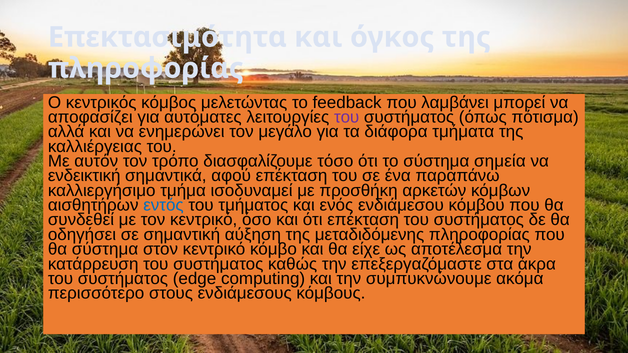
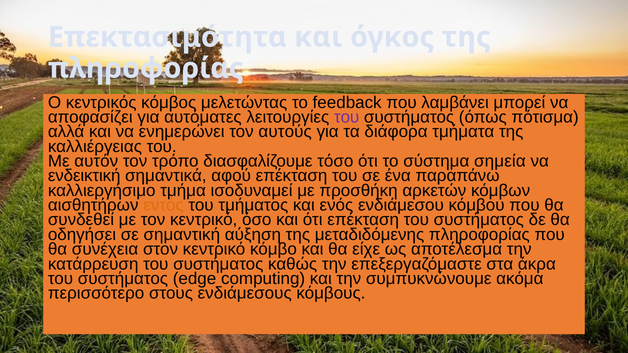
μεγάλο: μεγάλο -> αυτούς (285, 132)
εντός colour: blue -> orange (163, 205)
θα σύστημα: σύστημα -> συνέχεια (105, 249)
